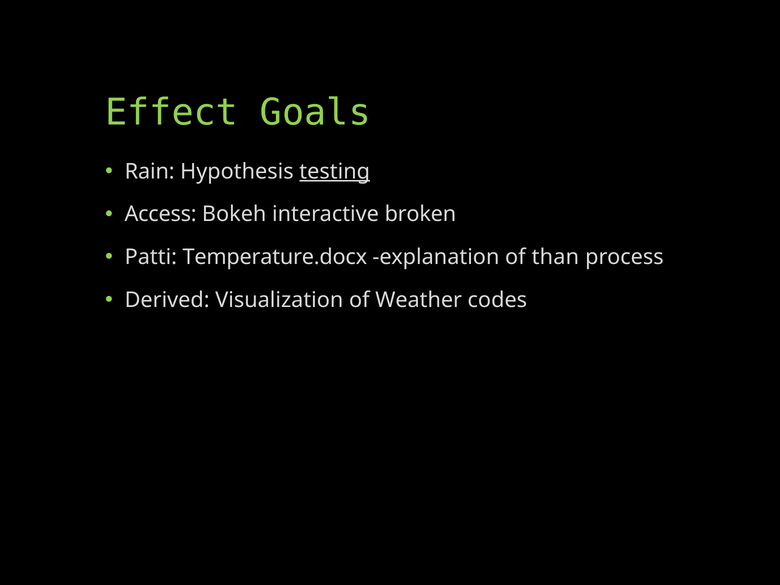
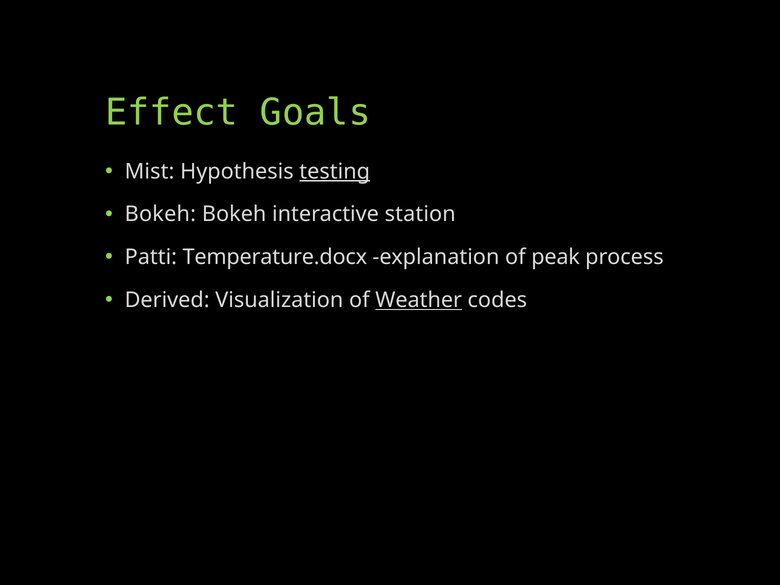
Rain: Rain -> Mist (150, 171)
Access: Access -> Bokeh (160, 214)
broken: broken -> station (420, 214)
than: than -> peak (556, 257)
Weather underline: none -> present (419, 300)
